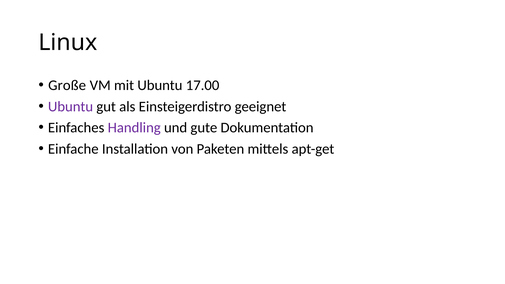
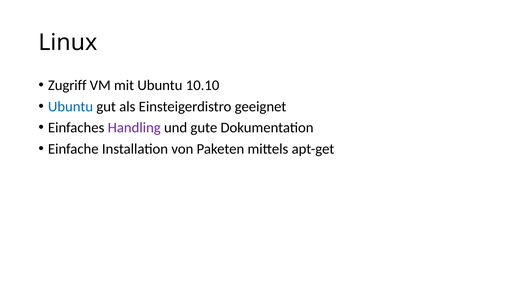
Große: Große -> Zugriff (67, 85)
17.00: 17.00 -> 10.10 (203, 85)
Ubuntu colour: purple -> blue (71, 107)
